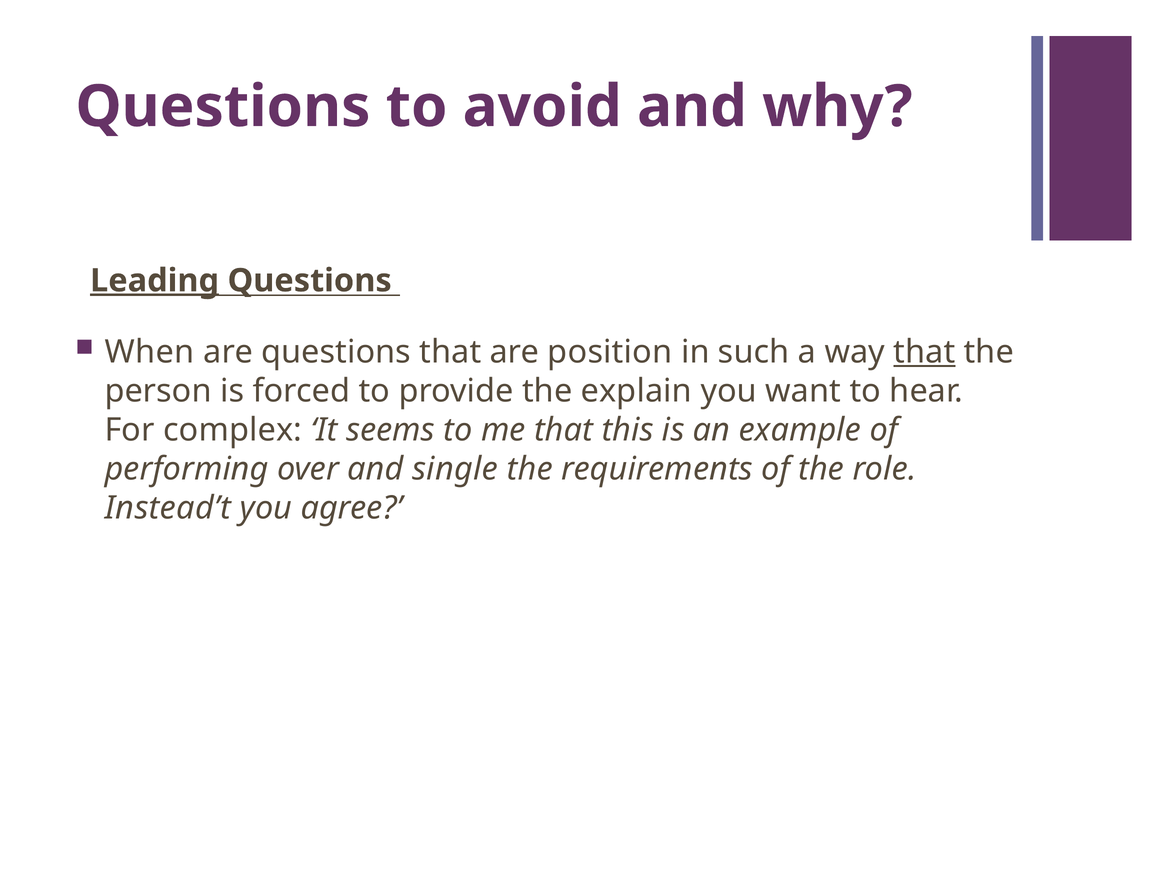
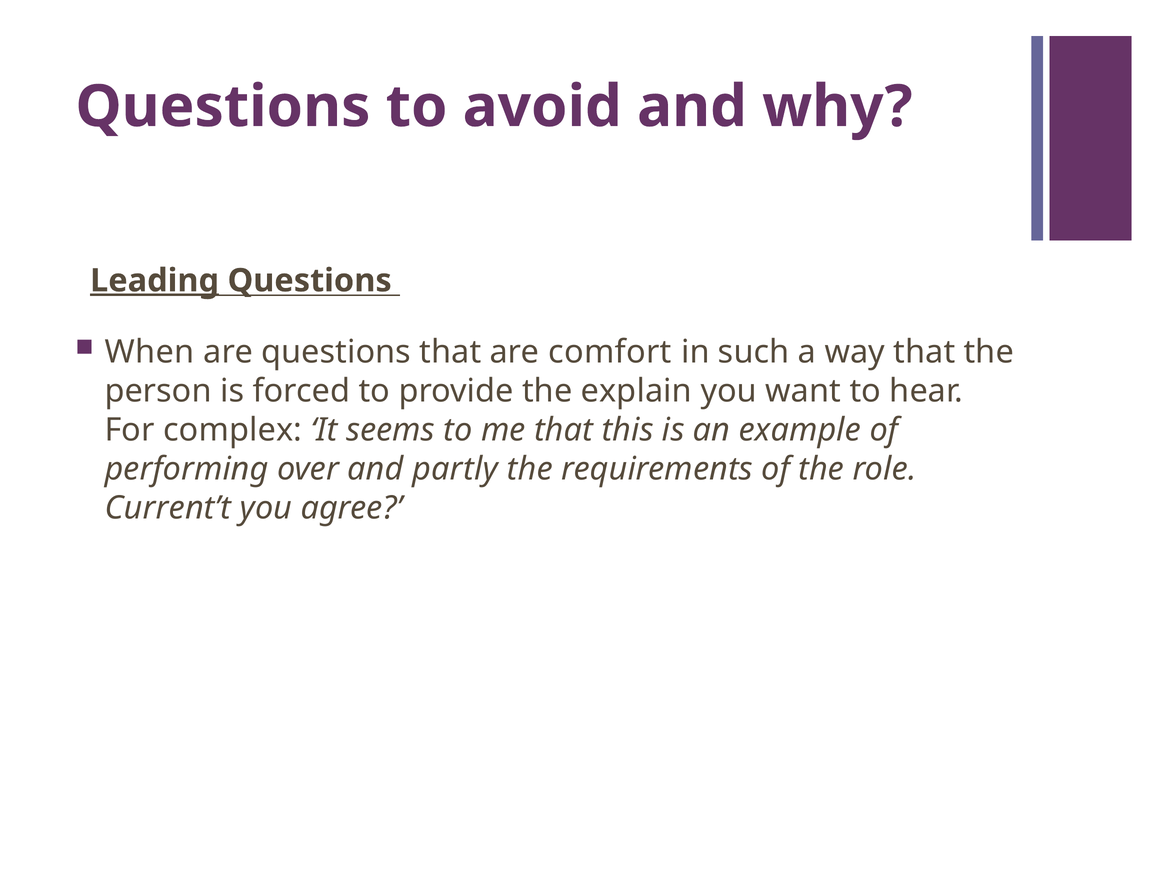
position: position -> comfort (610, 352)
that underline: present -> none (924, 352)
single: single -> partly (455, 469)
Instead’t: Instead’t -> Current’t (168, 508)
